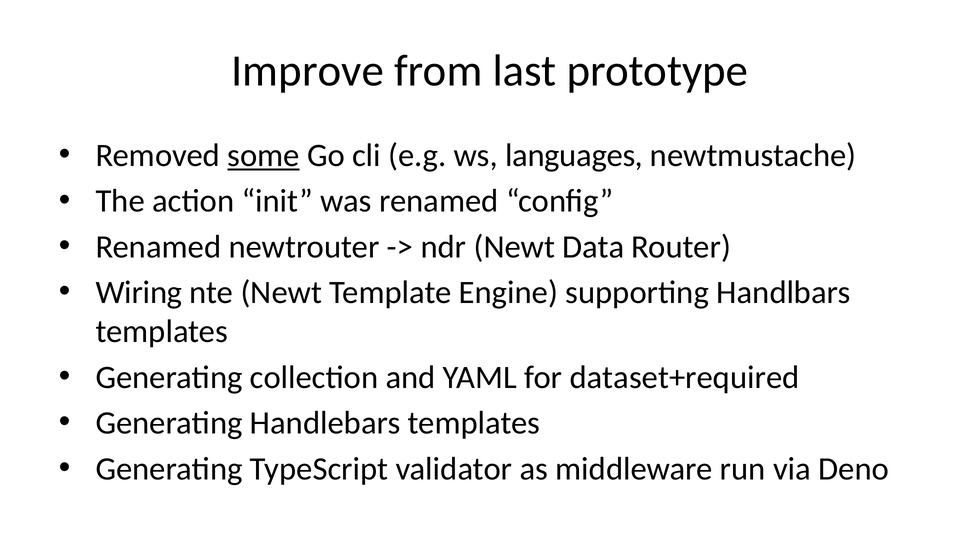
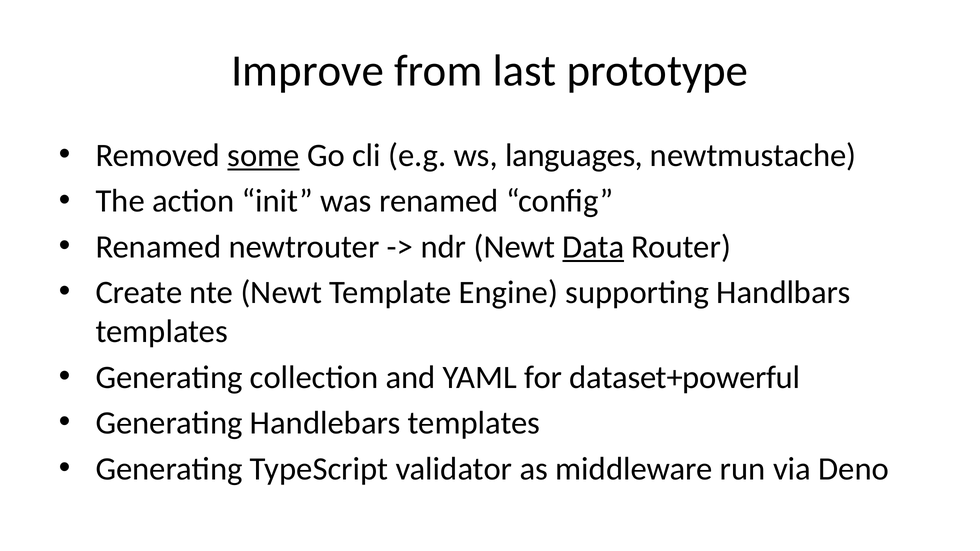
Data underline: none -> present (593, 247)
Wiring: Wiring -> Create (139, 293)
dataset+required: dataset+required -> dataset+powerful (685, 378)
